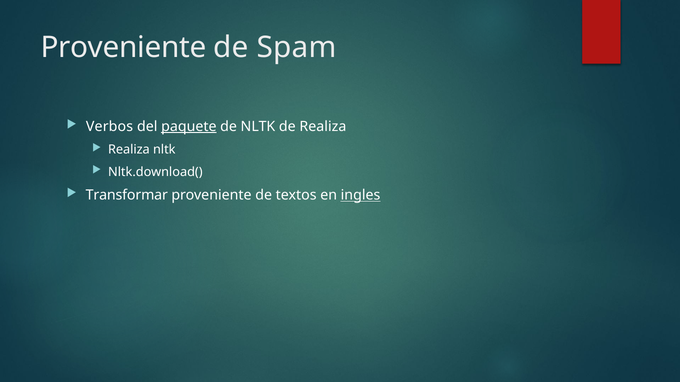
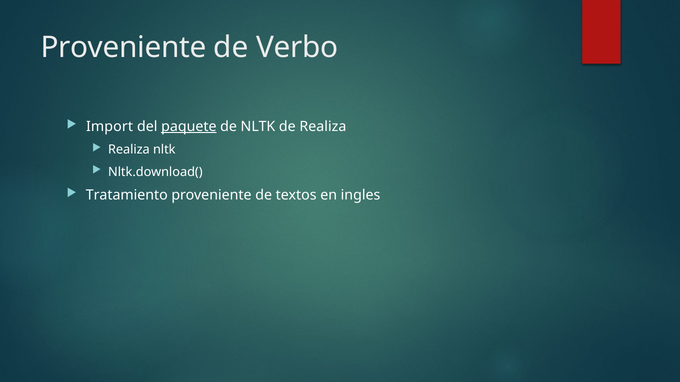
Spam: Spam -> Verbo (297, 48)
Verbos: Verbos -> Import (110, 127)
Transformar: Transformar -> Tratamiento (127, 195)
ingles underline: present -> none (361, 195)
